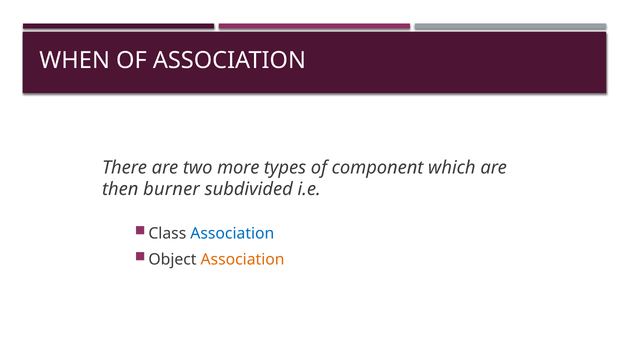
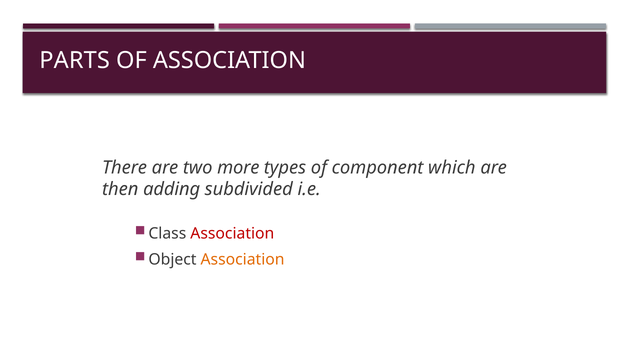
WHEN: WHEN -> PARTS (75, 61)
burner: burner -> adding (172, 189)
Association colour: blue -> red (232, 233)
